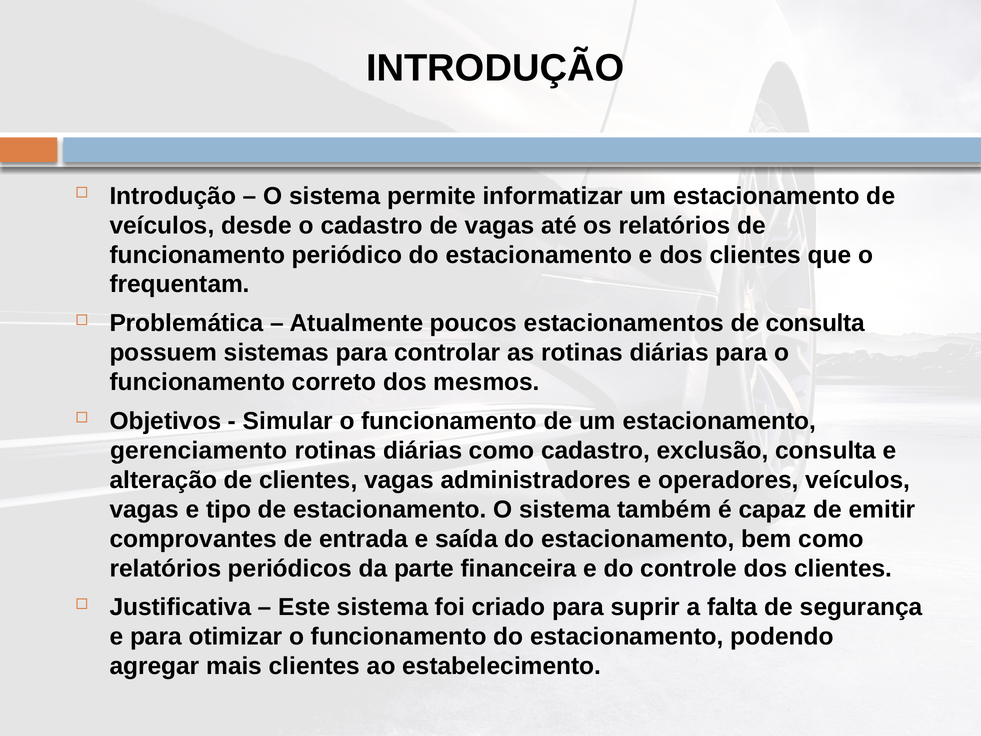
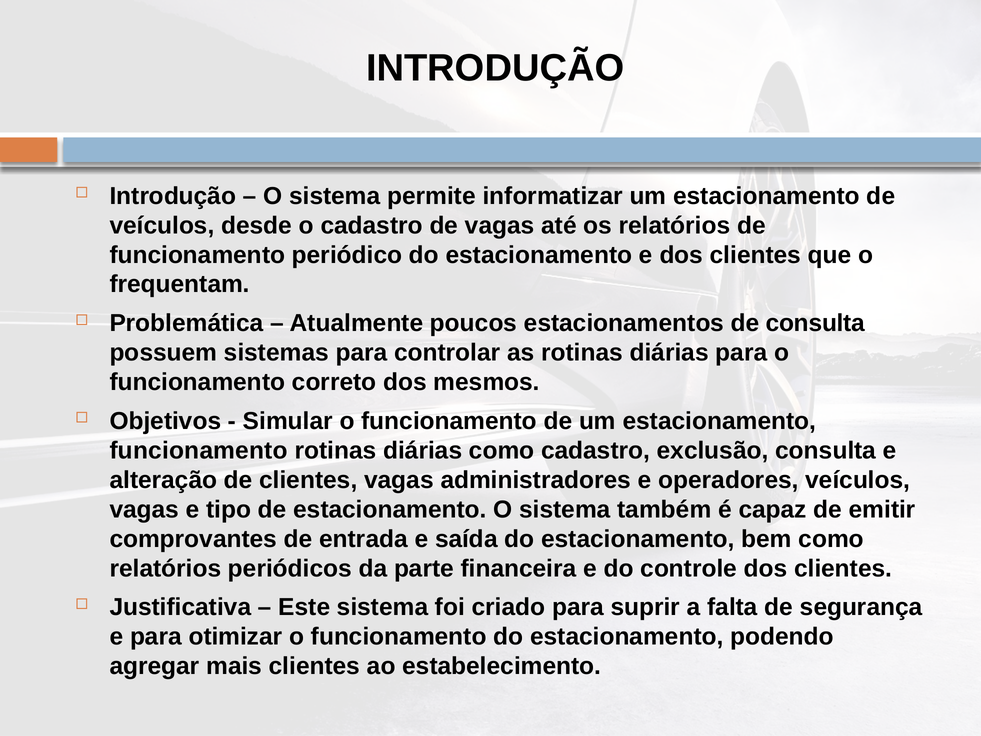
gerenciamento: gerenciamento -> funcionamento (199, 451)
